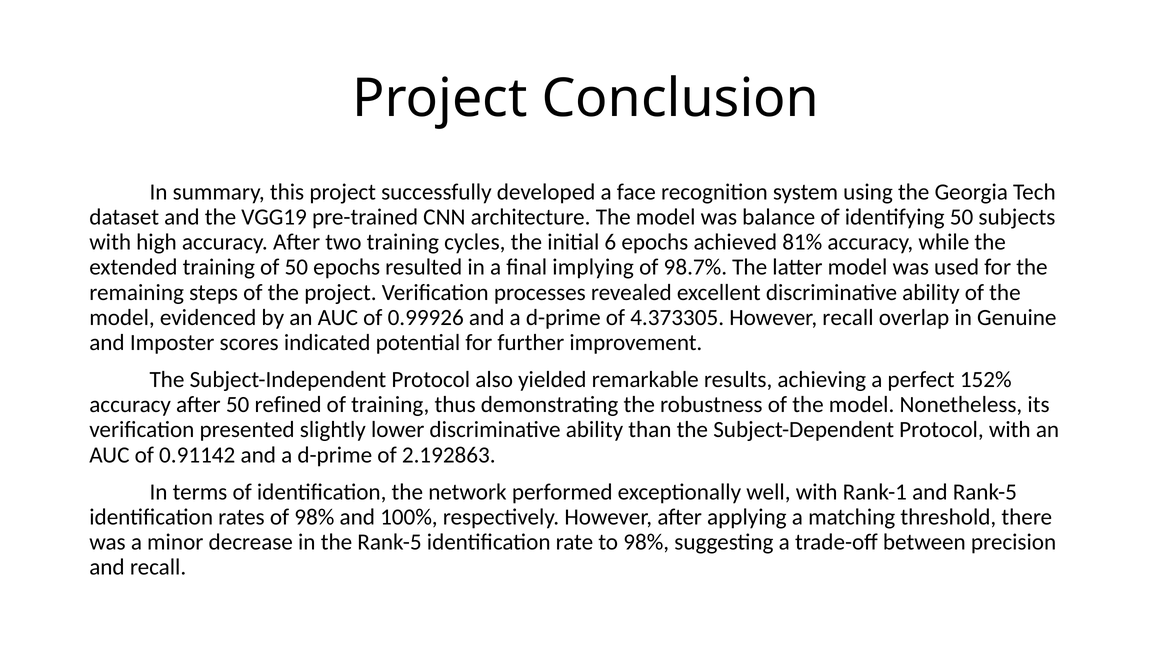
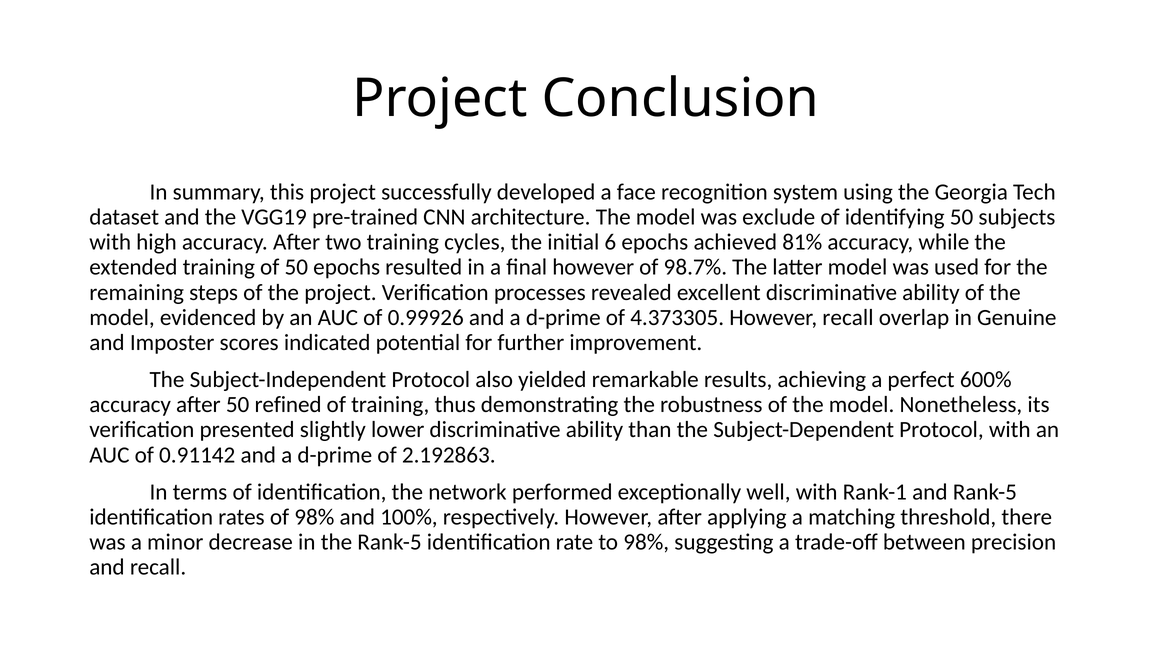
balance: balance -> exclude (779, 217)
final implying: implying -> however (593, 267)
152%: 152% -> 600% (986, 380)
